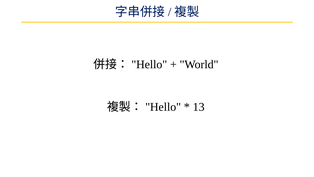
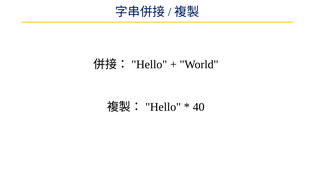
13: 13 -> 40 (199, 107)
